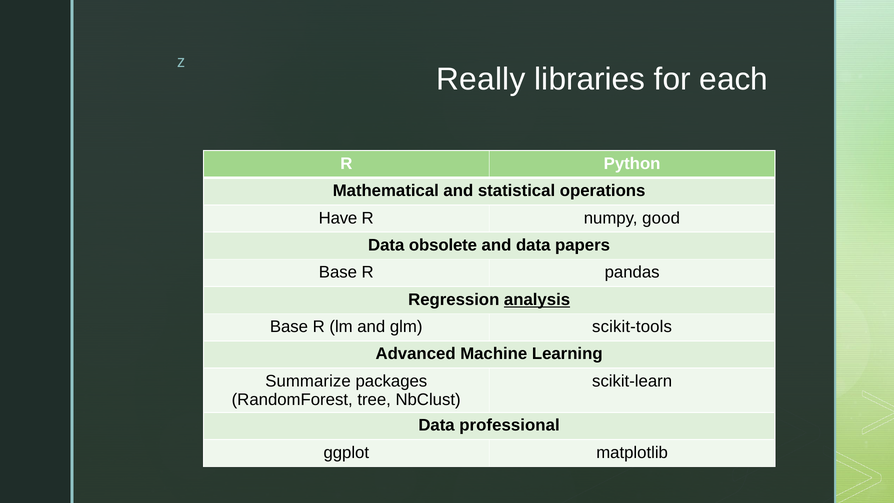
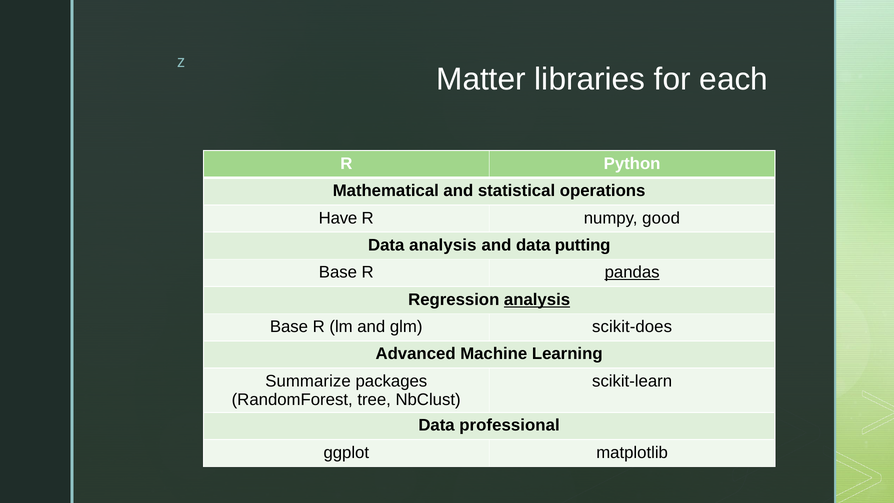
Really: Really -> Matter (481, 80)
Data obsolete: obsolete -> analysis (443, 245)
papers: papers -> putting (583, 245)
pandas underline: none -> present (632, 272)
scikit-tools: scikit-tools -> scikit-does (632, 327)
